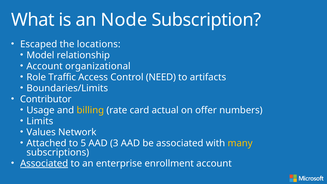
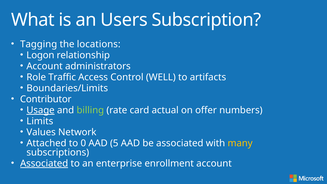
Node: Node -> Users (124, 20)
Escaped: Escaped -> Tagging (39, 44)
Model: Model -> Logon (40, 55)
organizational: organizational -> administrators (98, 66)
NEED: NEED -> WELL (161, 77)
Usage underline: none -> present (41, 110)
billing colour: yellow -> light green (90, 110)
5: 5 -> 0 (83, 143)
3: 3 -> 5 (114, 143)
